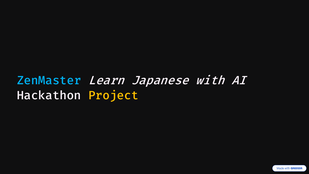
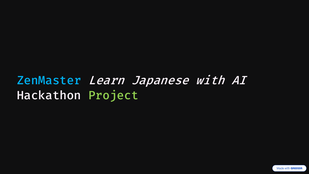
Project colour: yellow -> light green (113, 95)
